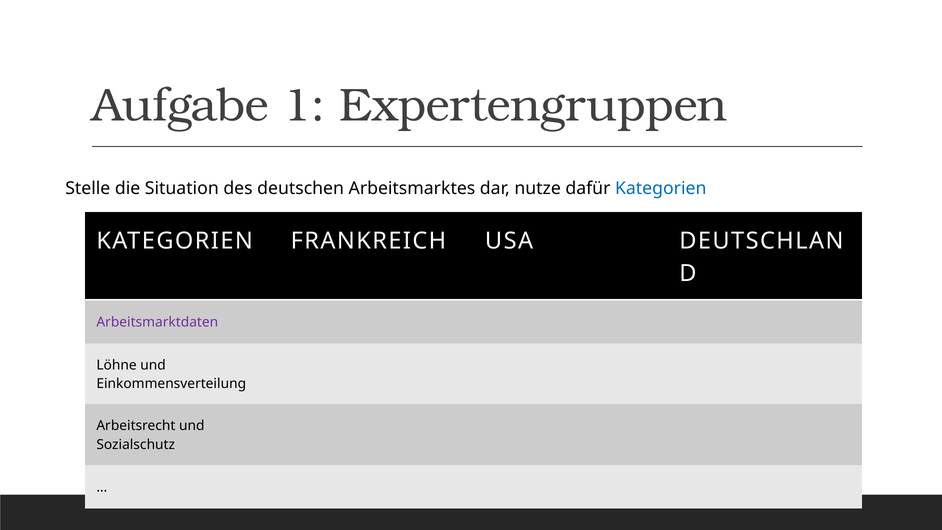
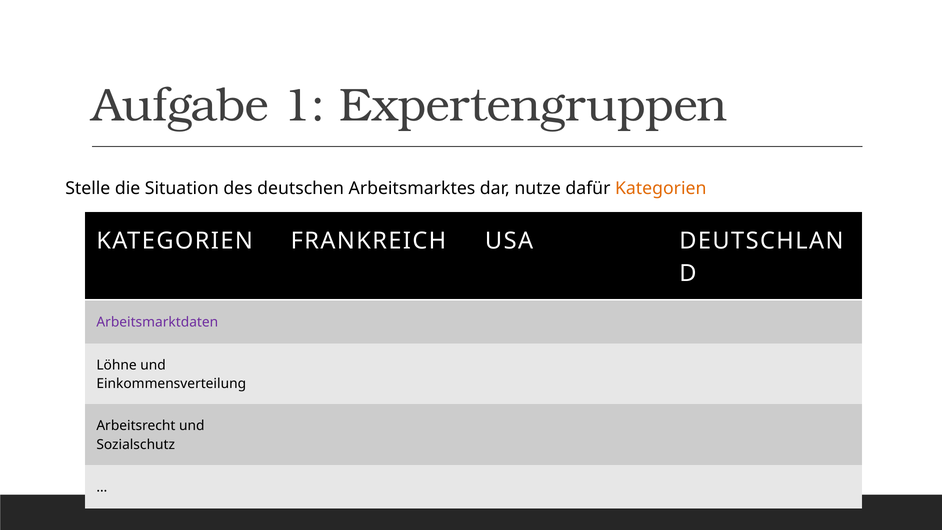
Kategorien colour: blue -> orange (661, 188)
